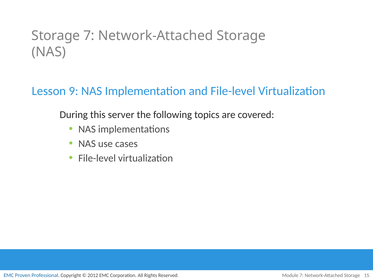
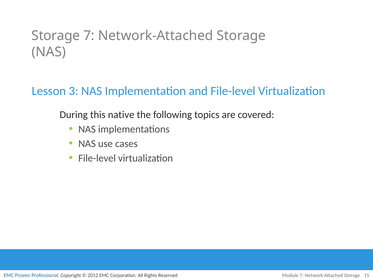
9: 9 -> 3 (74, 91)
server: server -> native (121, 115)
